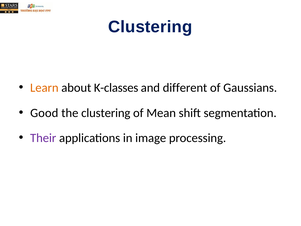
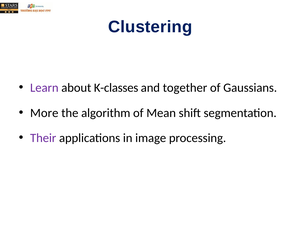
Learn colour: orange -> purple (44, 88)
different: different -> together (185, 88)
Good: Good -> More (44, 113)
the clustering: clustering -> algorithm (106, 113)
